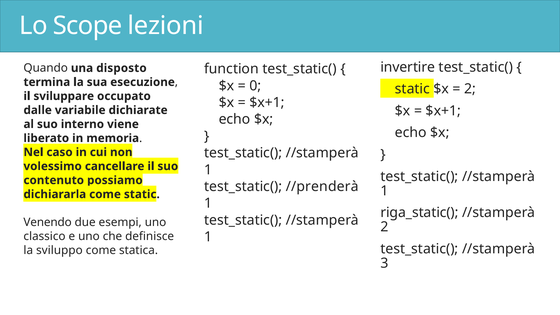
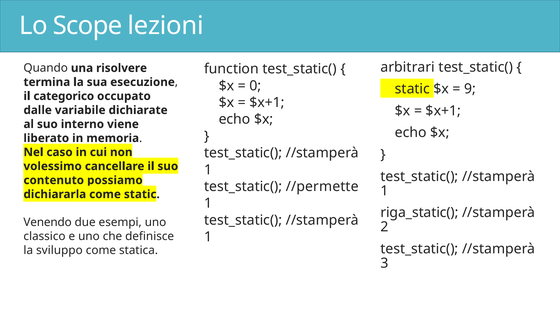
invertire: invertire -> arbitrari (408, 67)
disposto: disposto -> risolvere (122, 68)
2: 2 -> 9 (470, 89)
sviluppare: sviluppare -> categorico (64, 96)
//prenderà: //prenderà -> //permette (322, 187)
